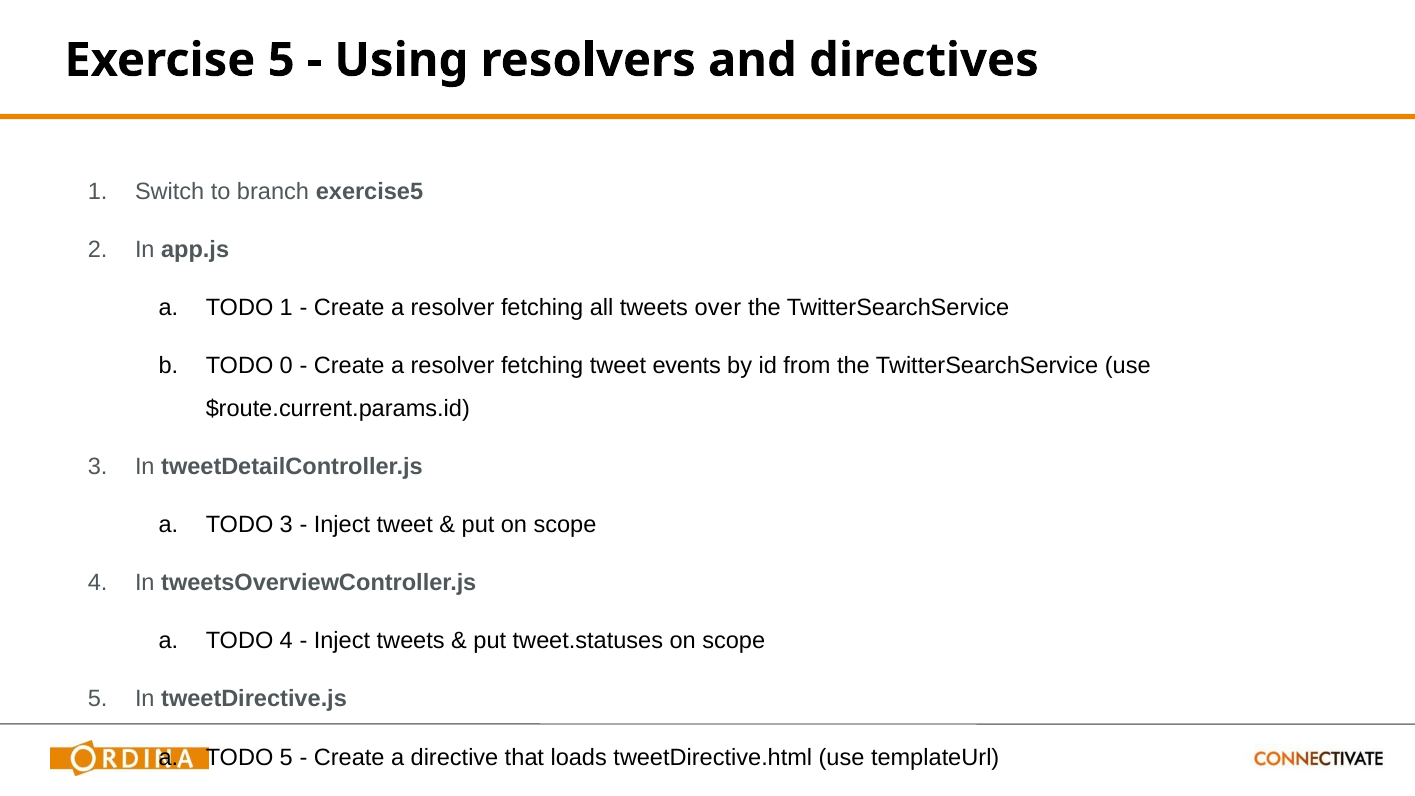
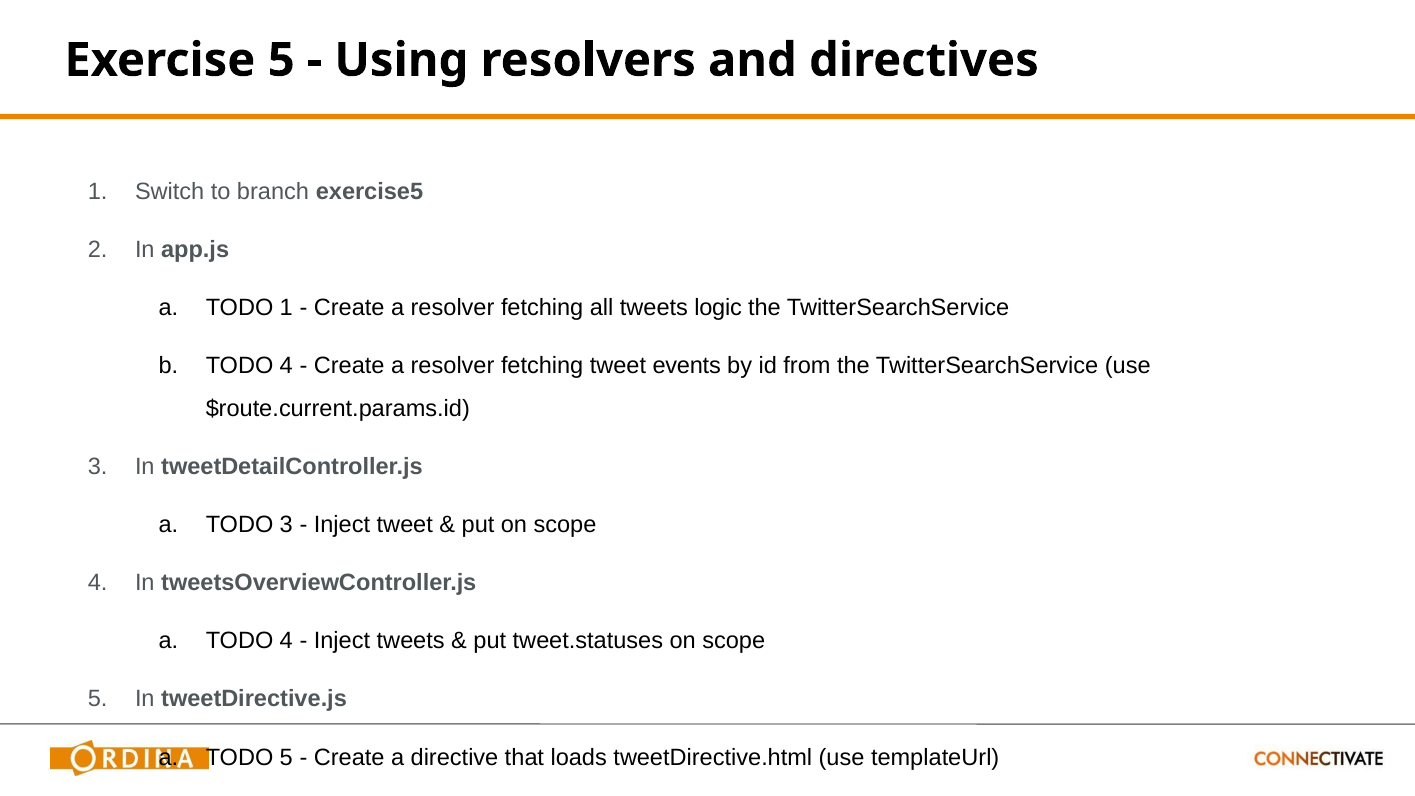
over: over -> logic (718, 308)
0: 0 -> 4 (286, 366)
